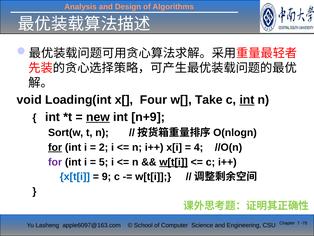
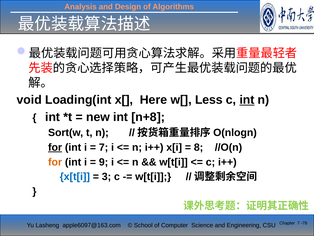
Four: Four -> Here (153, 100)
Take: Take -> Less (209, 100)
new underline: present -> none (98, 117)
n+9: n+9 -> n+8 (148, 117)
2: 2 -> 7 (104, 147)
4: 4 -> 8 (199, 147)
for colour: purple -> orange (55, 162)
5: 5 -> 9 (104, 162)
w[t[i underline: present -> none (174, 162)
9: 9 -> 3 (106, 176)
